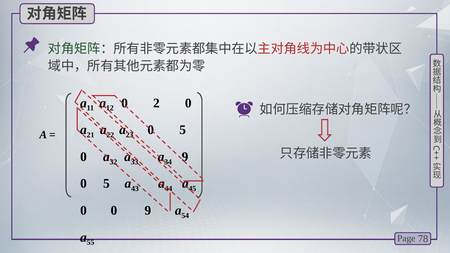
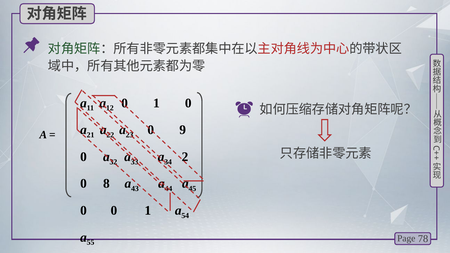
2: 2 -> 1 (156, 103)
5: 5 -> 9 (183, 130)
9: 9 -> 2 (185, 157)
5: 5 -> 8 (106, 184)
0 0 9: 9 -> 1 (148, 211)
